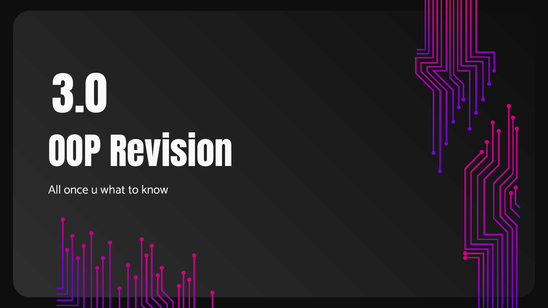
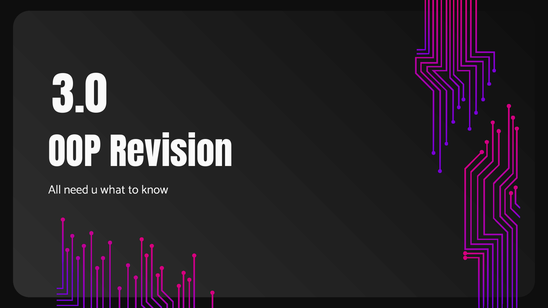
once: once -> need (76, 190)
